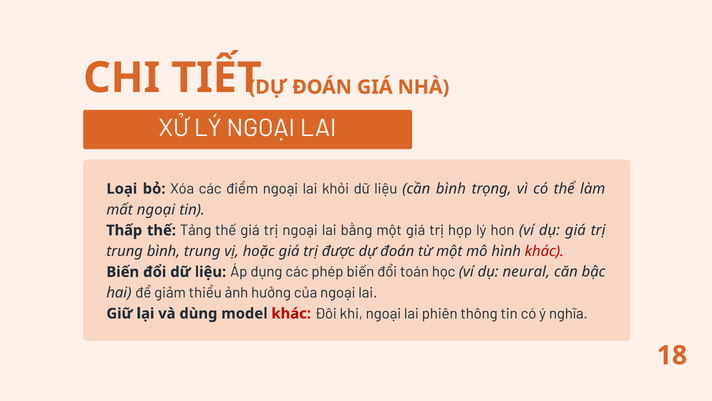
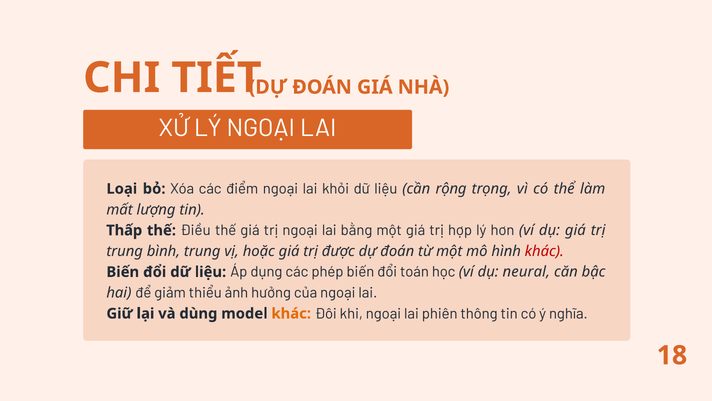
cần bình: bình -> rộng (451, 189)
mất ngoại: ngoại -> lượng (156, 209)
Tảng: Tảng -> Điều (195, 230)
khác colour: red -> orange (291, 313)
